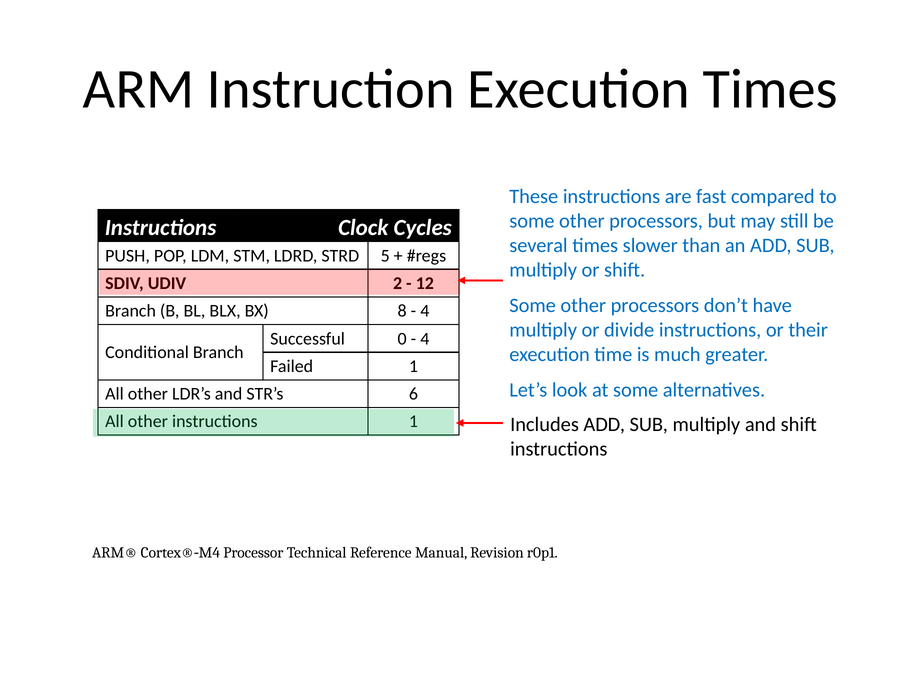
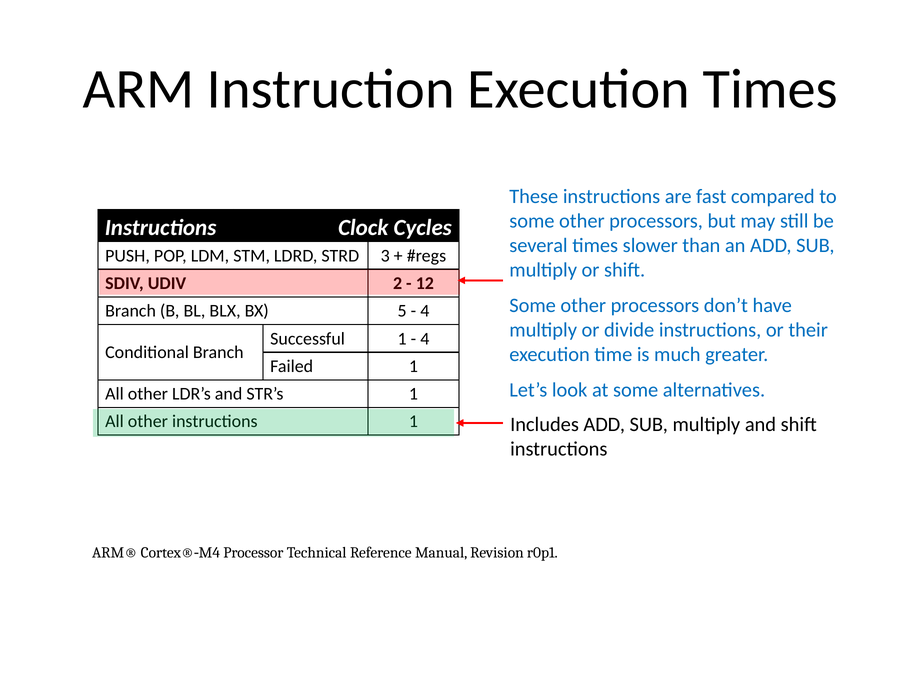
5: 5 -> 3 (385, 256)
8: 8 -> 5 (402, 311)
Successful 0: 0 -> 1 (402, 339)
STR’s 6: 6 -> 1 (413, 394)
